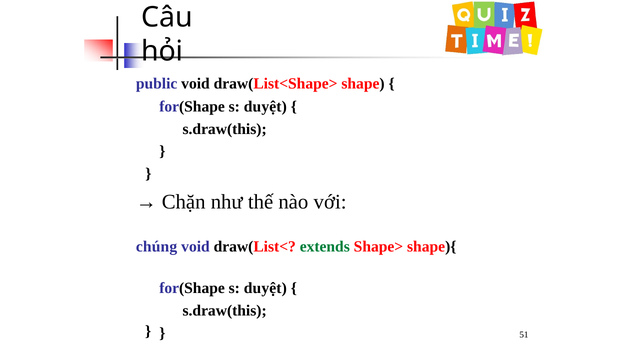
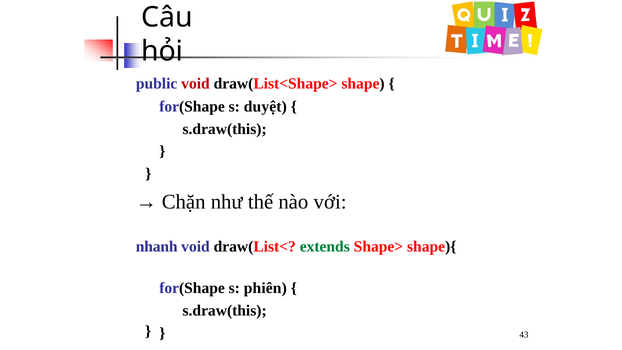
void colour: black -> red (195, 83)
chúng: chúng -> nhanh (157, 246)
duyệt: duyệt -> phiên (265, 288)
51: 51 -> 43 (524, 334)
